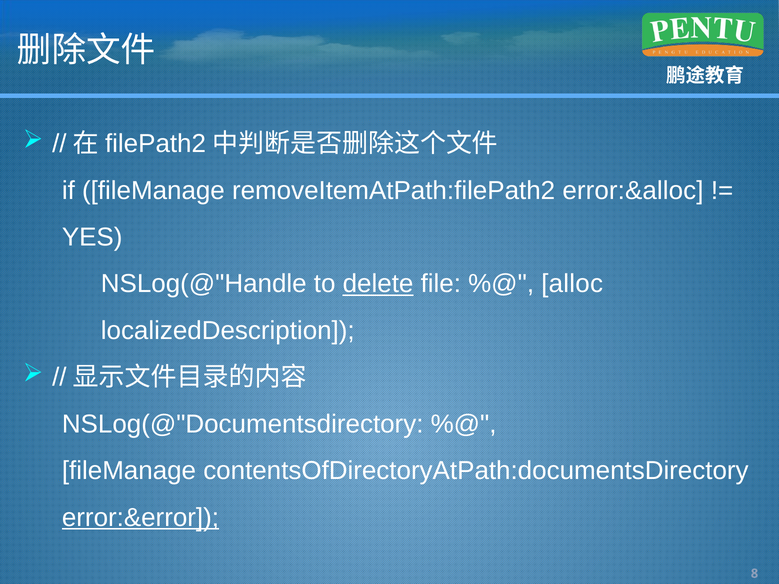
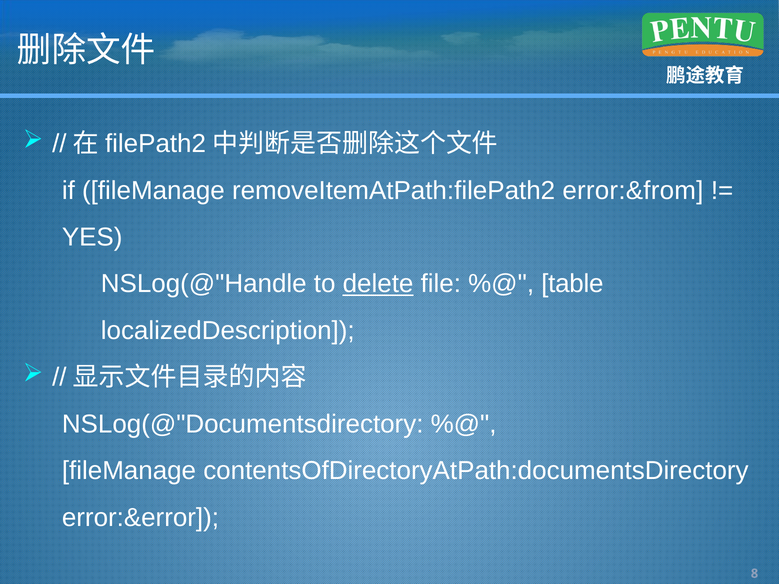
error:&alloc: error:&alloc -> error:&from (633, 191)
alloc: alloc -> table (572, 284)
error:&error underline: present -> none (140, 518)
